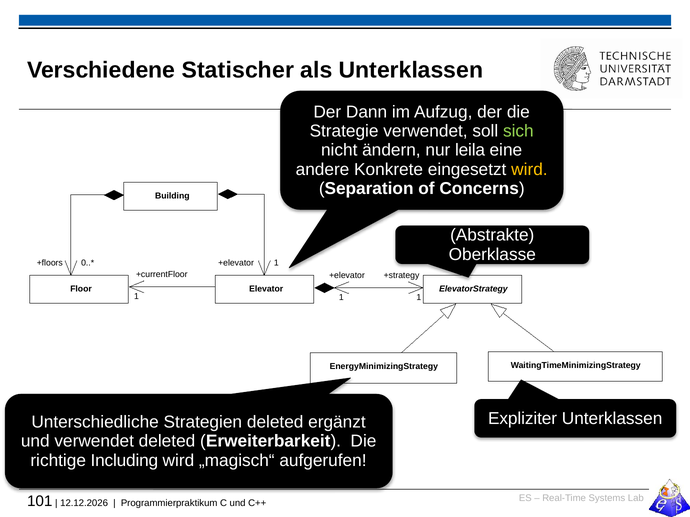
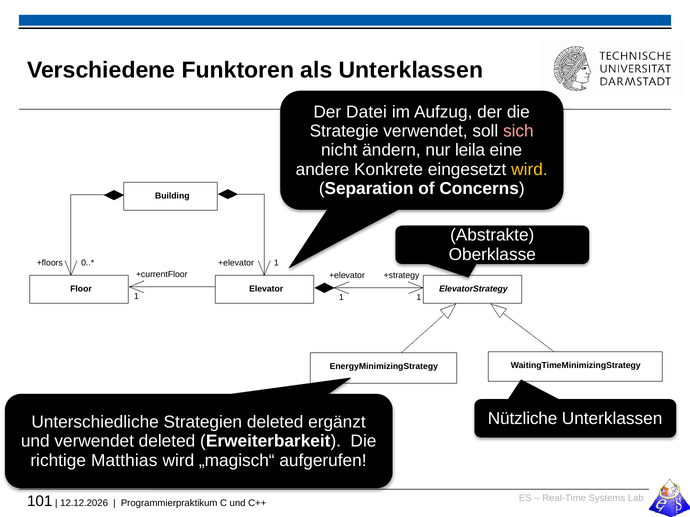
Statischer: Statischer -> Funktoren (238, 70)
Dann: Dann -> Datei (366, 112)
sich colour: light green -> pink (518, 131)
Expliziter: Expliziter -> Nützliche (523, 419)
Including: Including -> Matthias (124, 461)
